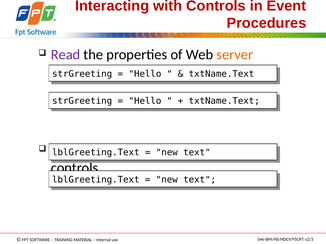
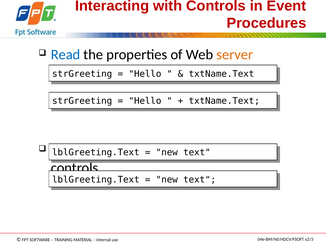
Read colour: purple -> blue (66, 55)
